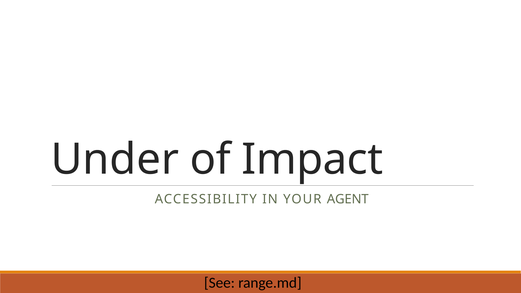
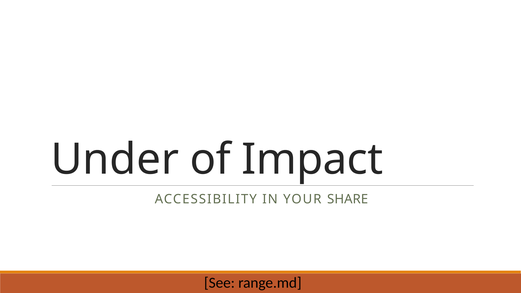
AGENT: AGENT -> SHARE (348, 199)
